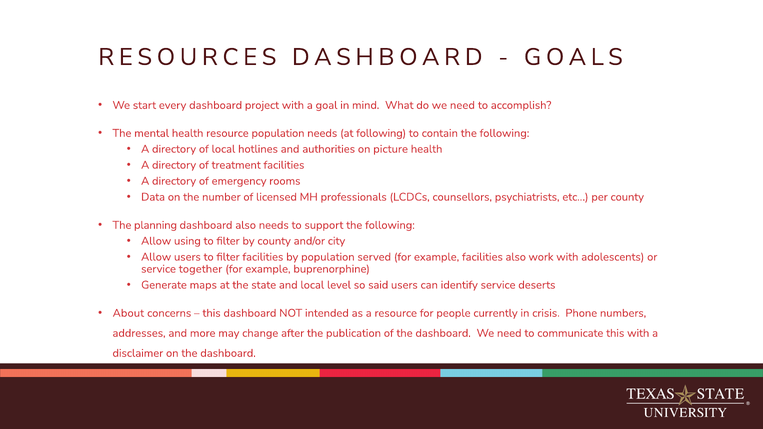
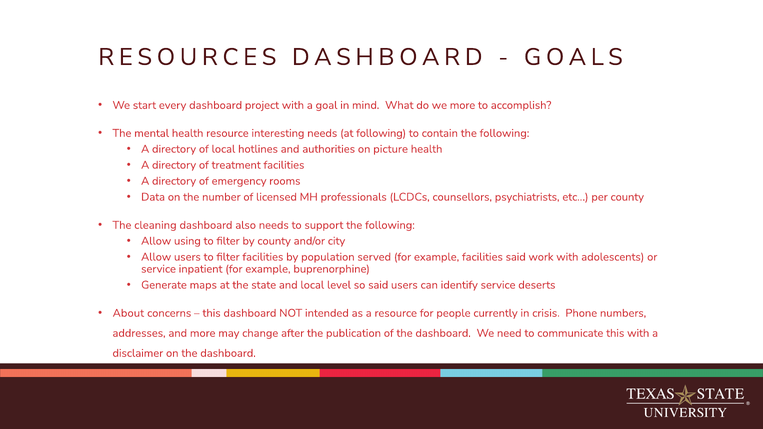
do we need: need -> more (463, 105)
resource population: population -> interesting (278, 133)
planning: planning -> cleaning (155, 225)
facilities also: also -> said (516, 257)
together: together -> inpatient (201, 269)
